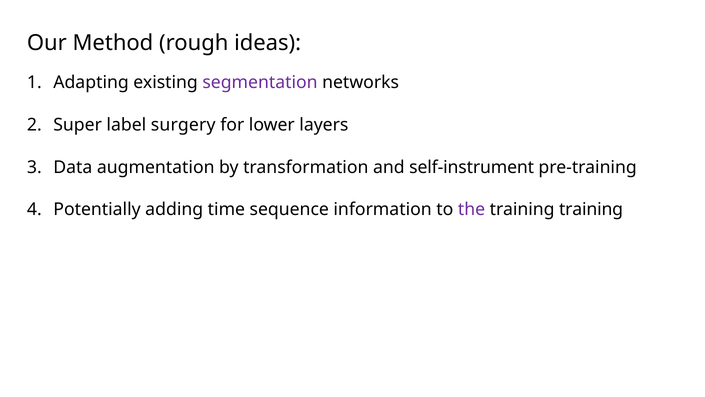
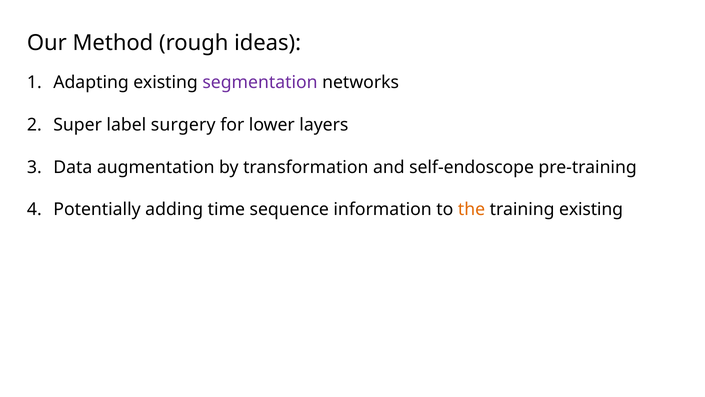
self-instrument: self-instrument -> self-endoscope (472, 167)
the colour: purple -> orange (472, 209)
training training: training -> existing (591, 209)
